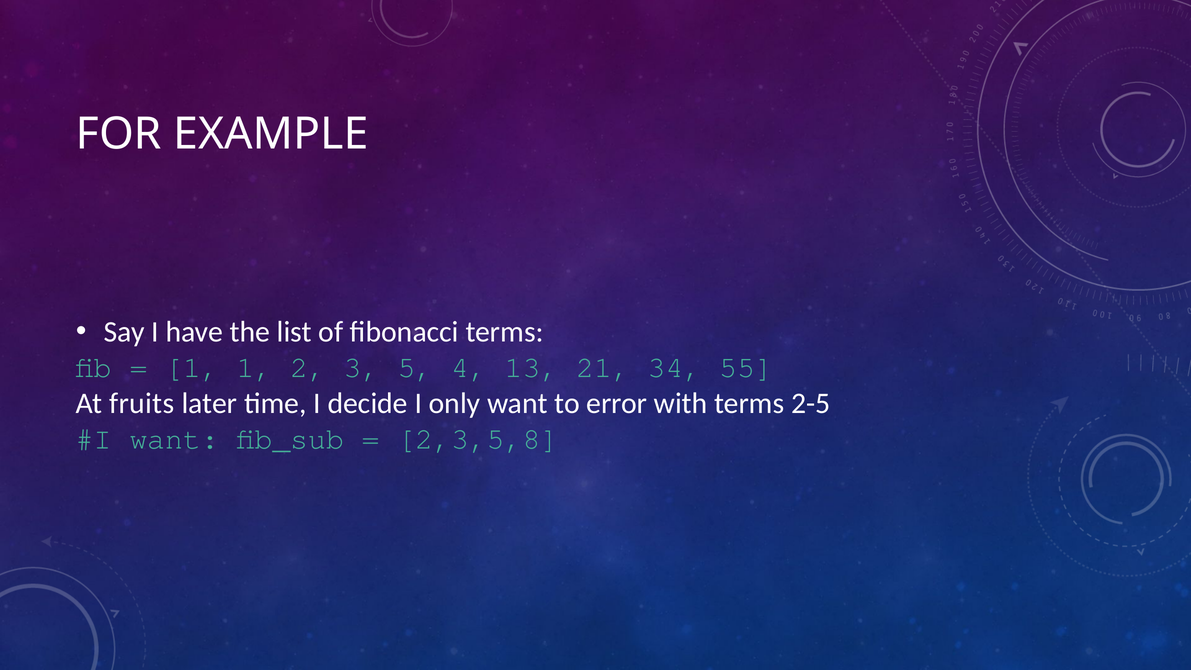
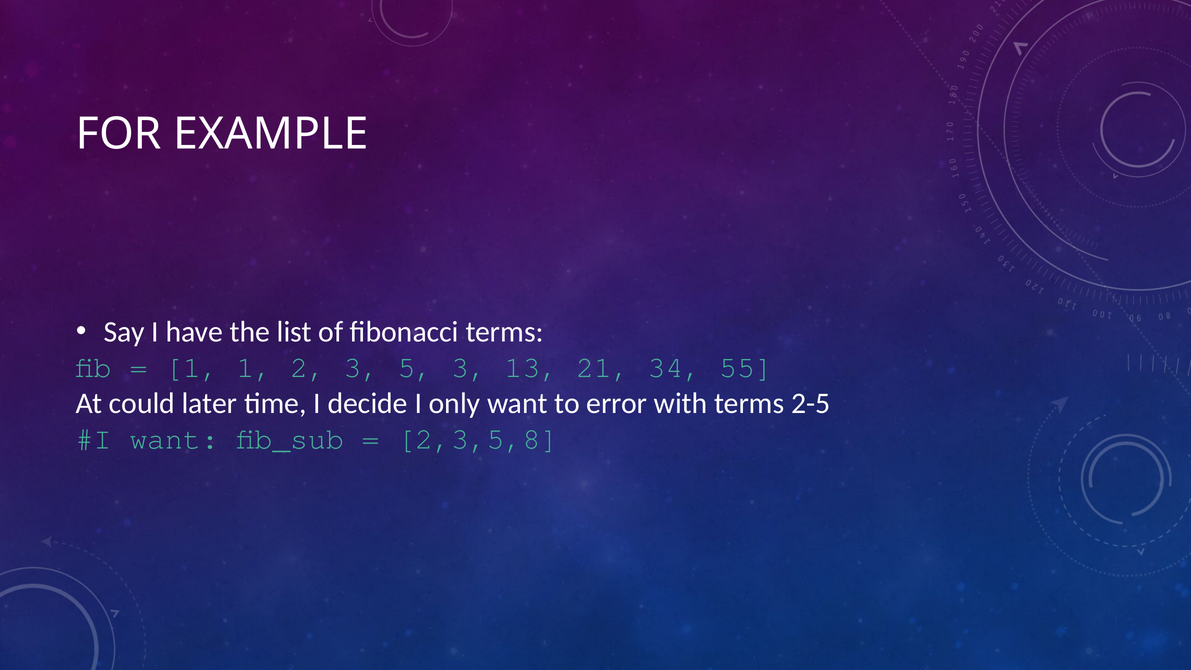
5 4: 4 -> 3 (469, 368)
fruits: fruits -> could (142, 403)
